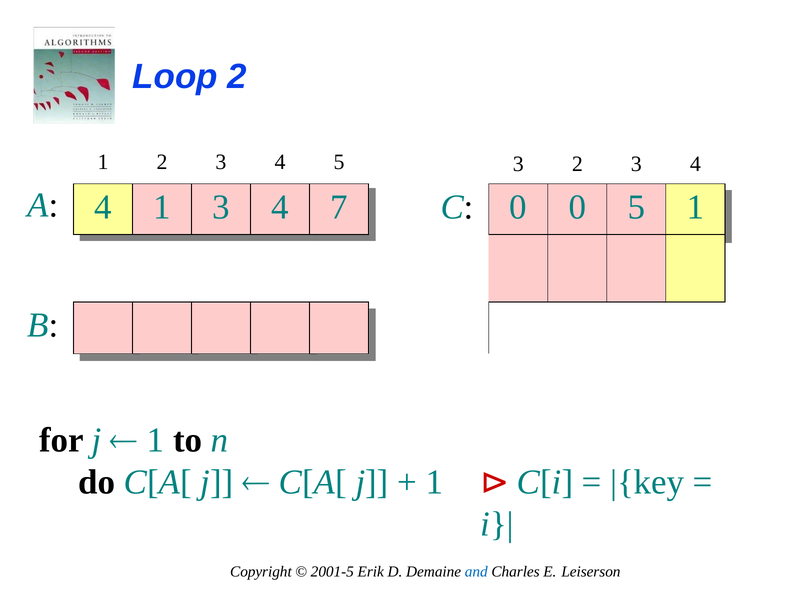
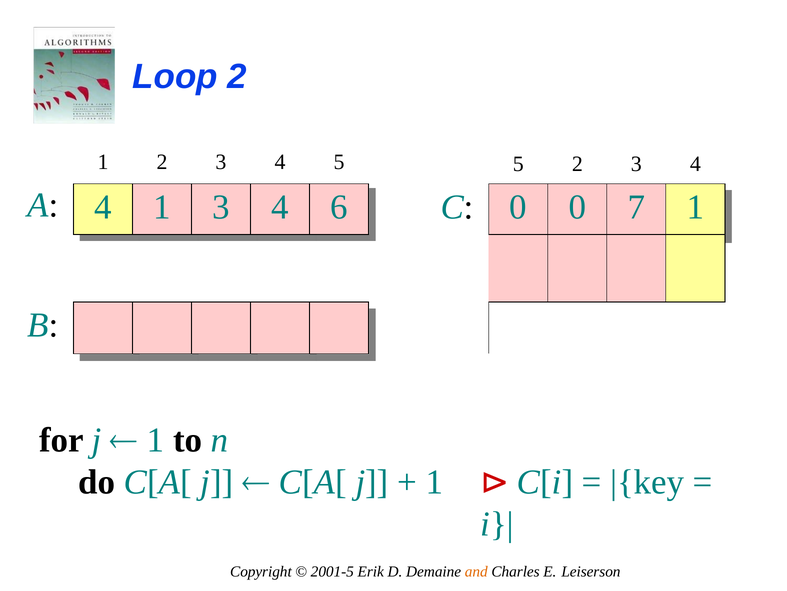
5 3: 3 -> 5 (518, 164)
7: 7 -> 6 (339, 207)
0 5: 5 -> 7 (636, 207)
and colour: blue -> orange (476, 571)
